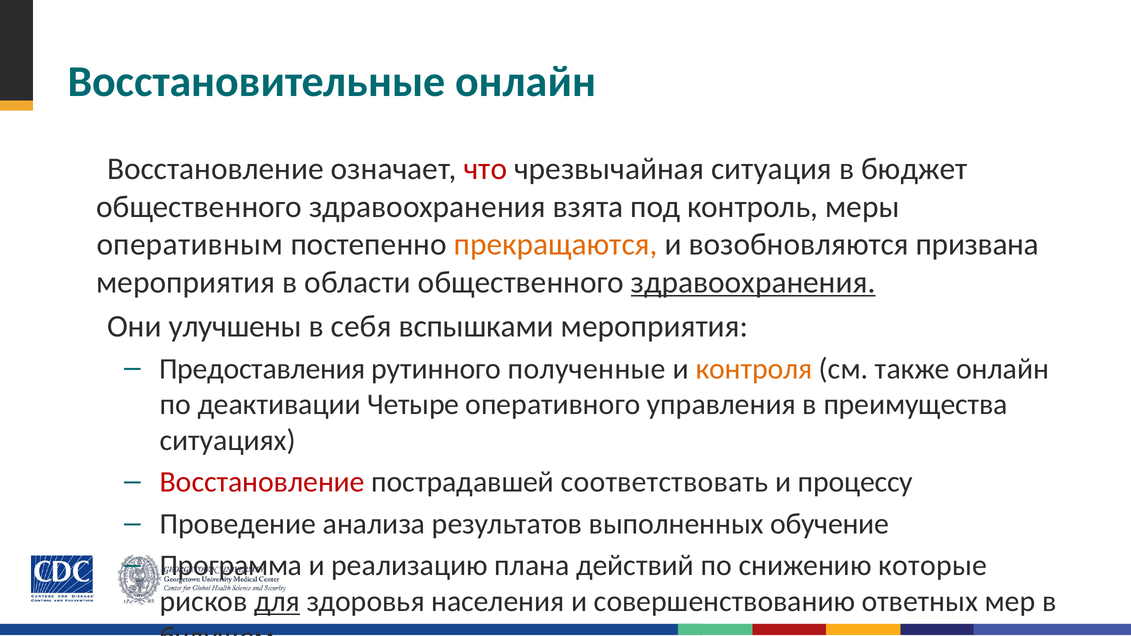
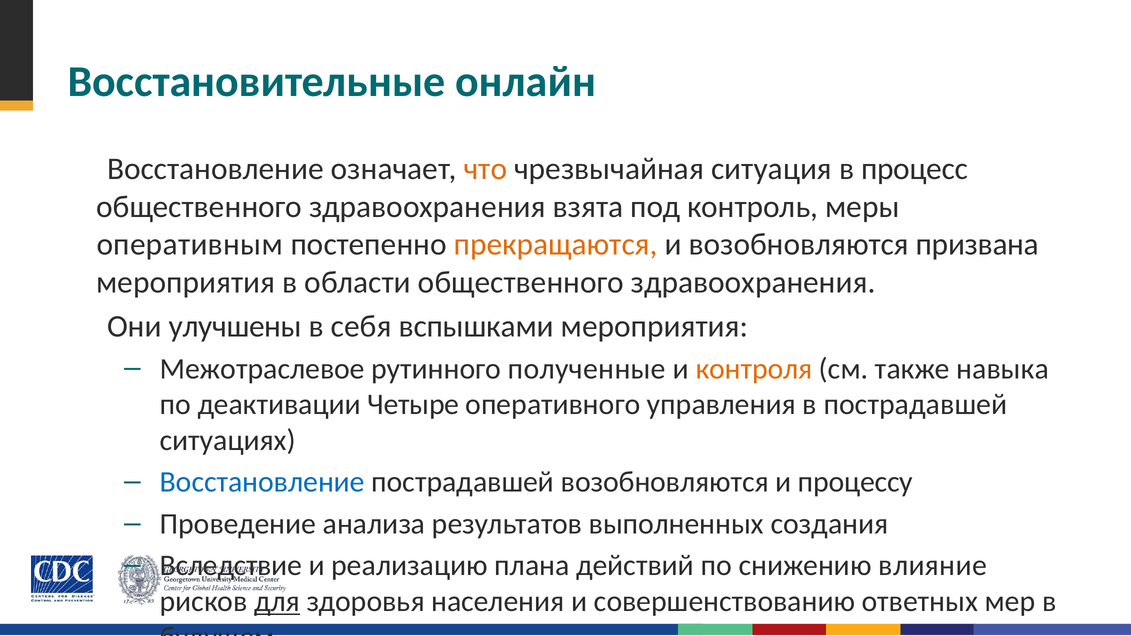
что colour: red -> orange (485, 169)
бюджет: бюджет -> процесс (915, 169)
здравоохранения underline: present -> none (753, 282)
Предоставления: Предоставления -> Межотраслевое (262, 369)
также онлайн: онлайн -> навыка (1003, 369)
в преимущества: преимущества -> пострадавшей (915, 405)
Восстановление colour: red -> blue (262, 482)
пострадавшей соответствовать: соответствовать -> возобновляются (665, 482)
обучение: обучение -> создания (829, 524)
Программа: Программа -> Вследствие (231, 566)
которые: которые -> влияние (933, 566)
